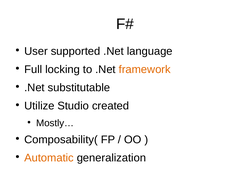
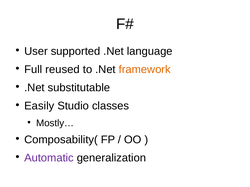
locking: locking -> reused (63, 70)
Utilize: Utilize -> Easily (39, 106)
created: created -> classes (111, 106)
Automatic colour: orange -> purple (49, 158)
